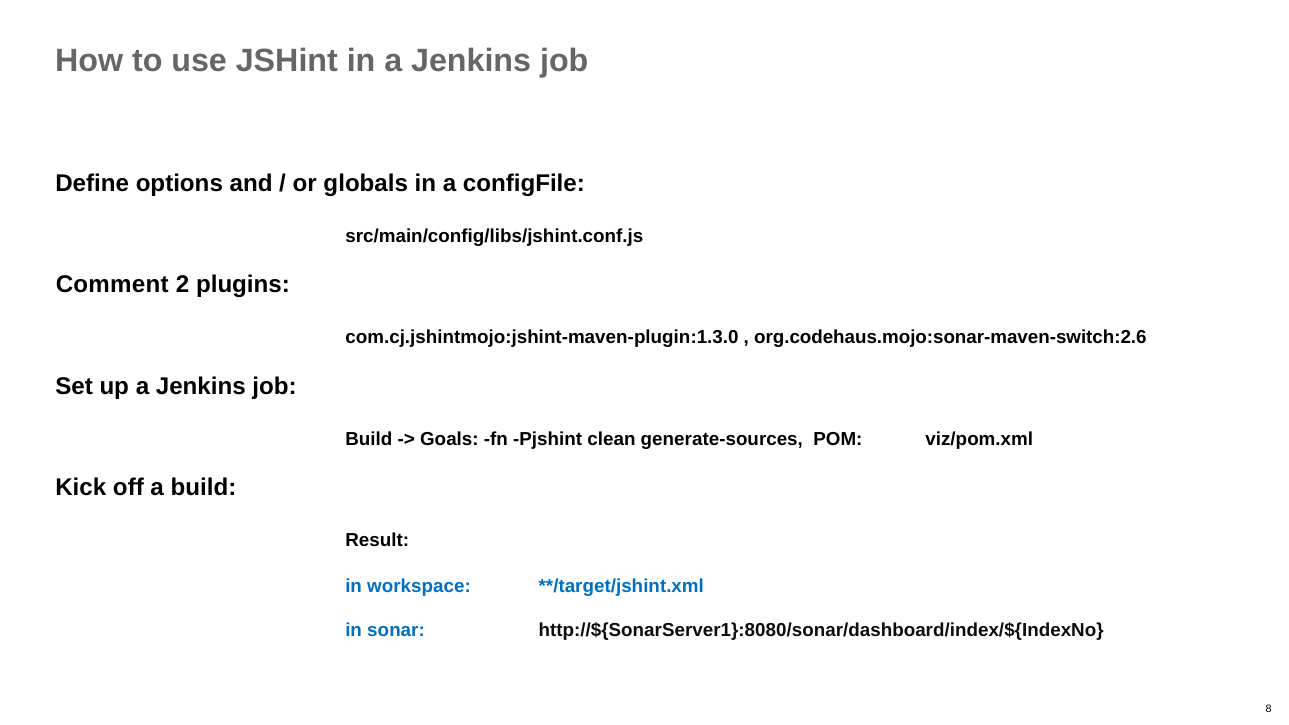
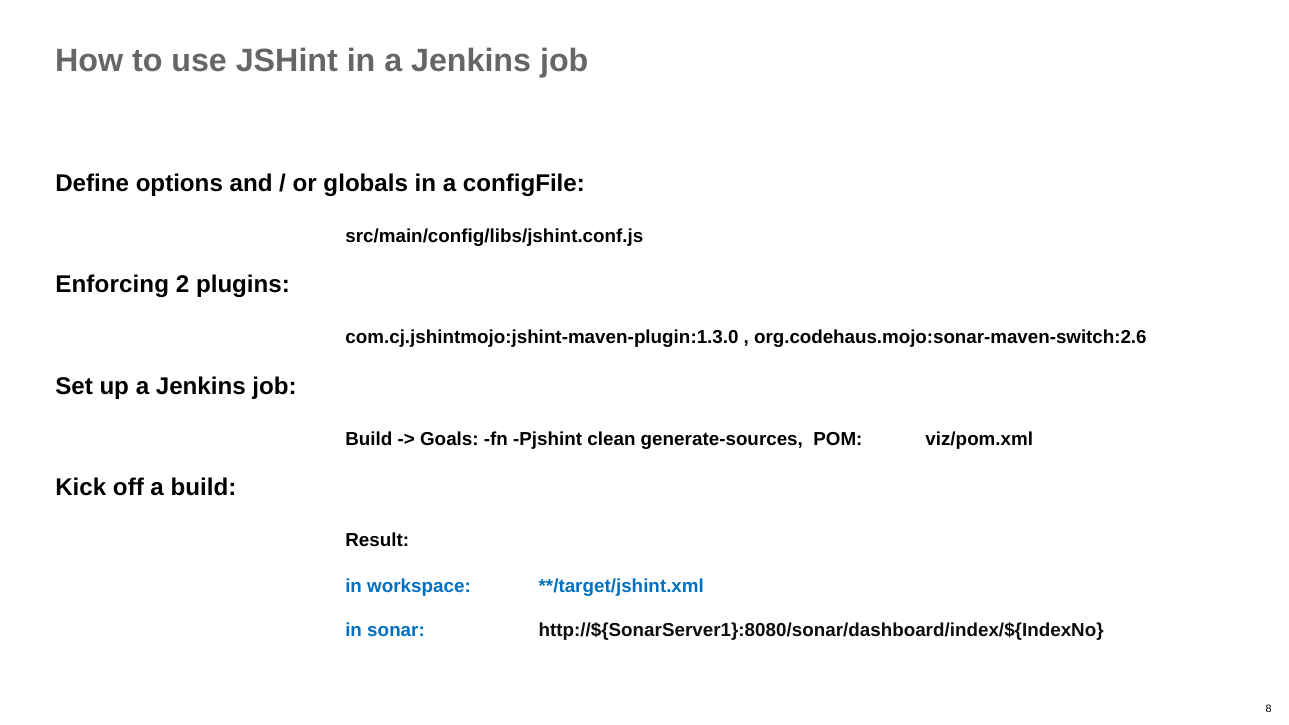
Comment: Comment -> Enforcing (112, 285)
